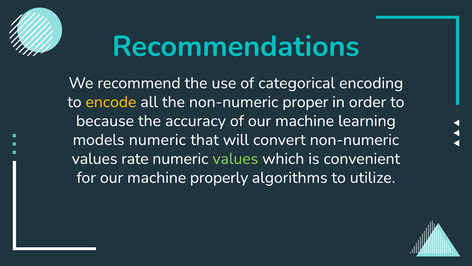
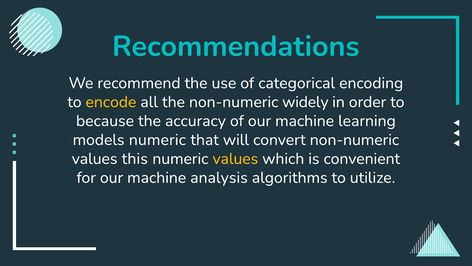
proper: proper -> widely (305, 102)
rate: rate -> this (135, 158)
values colour: light green -> yellow (235, 158)
properly: properly -> analysis (219, 177)
